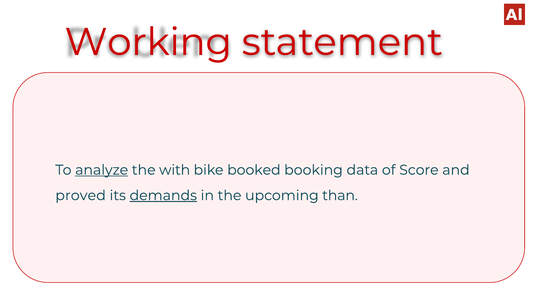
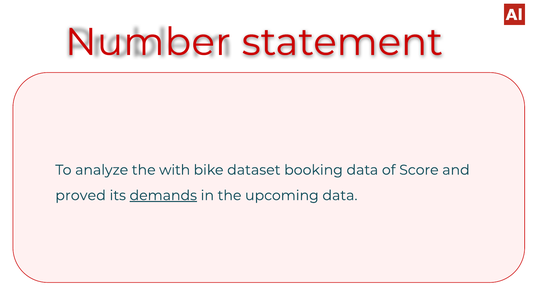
Working: Working -> Number (148, 42)
analyze underline: present -> none (102, 170)
booked: booked -> dataset (254, 170)
upcoming than: than -> data (340, 195)
